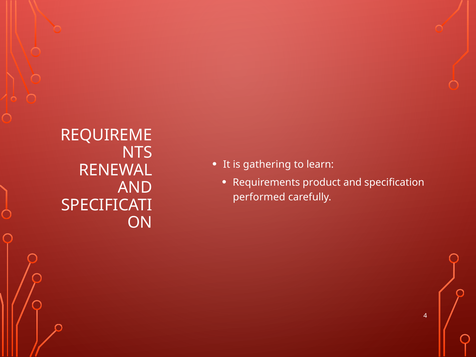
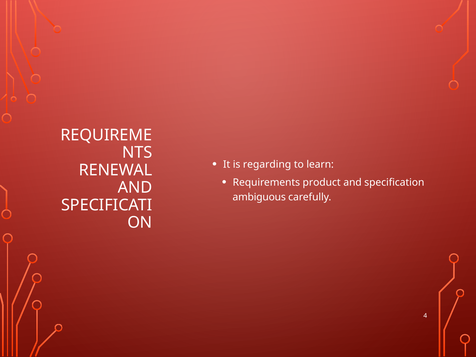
gathering: gathering -> regarding (267, 164)
performed: performed -> ambiguous (259, 197)
